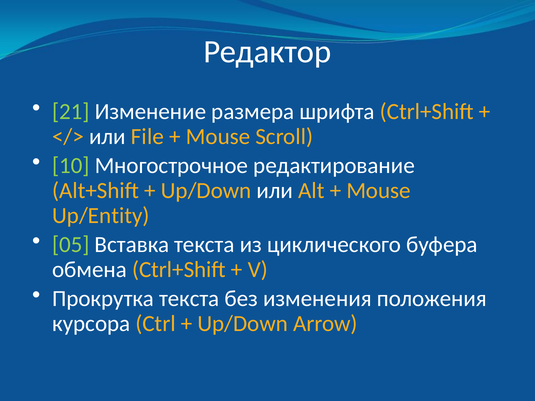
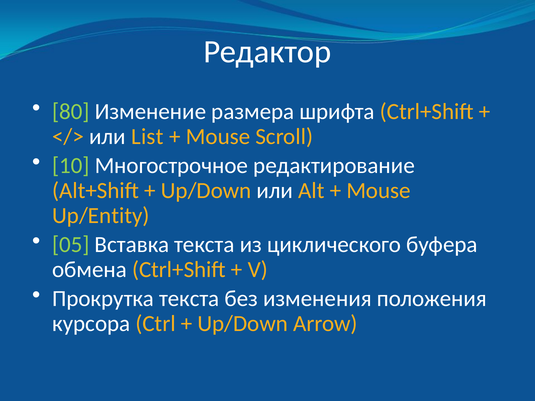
21: 21 -> 80 (71, 112)
File: File -> List (147, 137)
